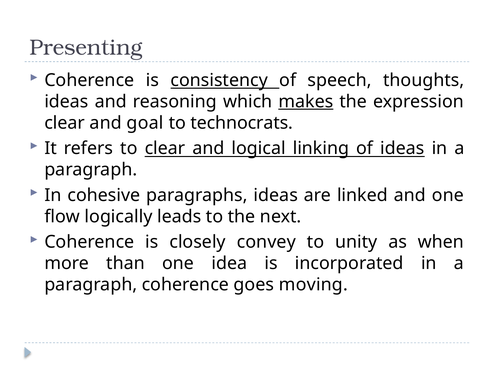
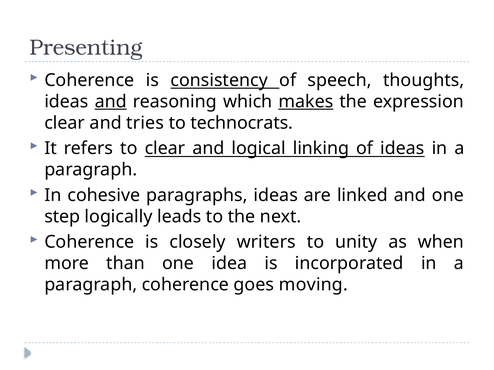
and underline: none -> present (111, 102)
goal: goal -> tries (145, 123)
flow: flow -> step (62, 217)
convey: convey -> writers (266, 242)
